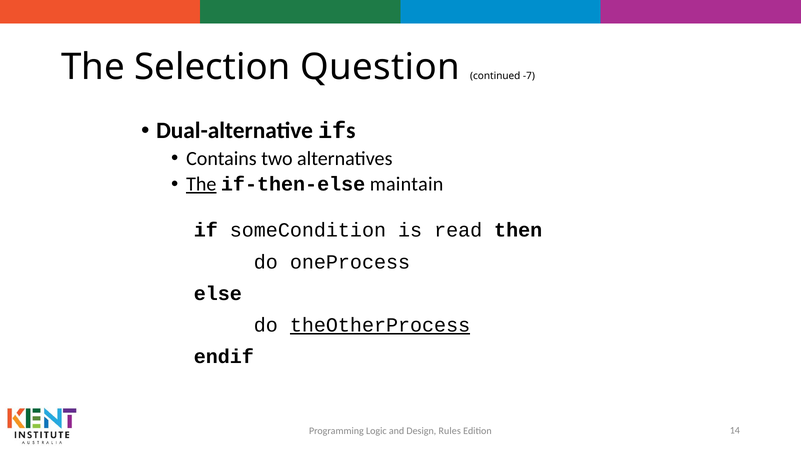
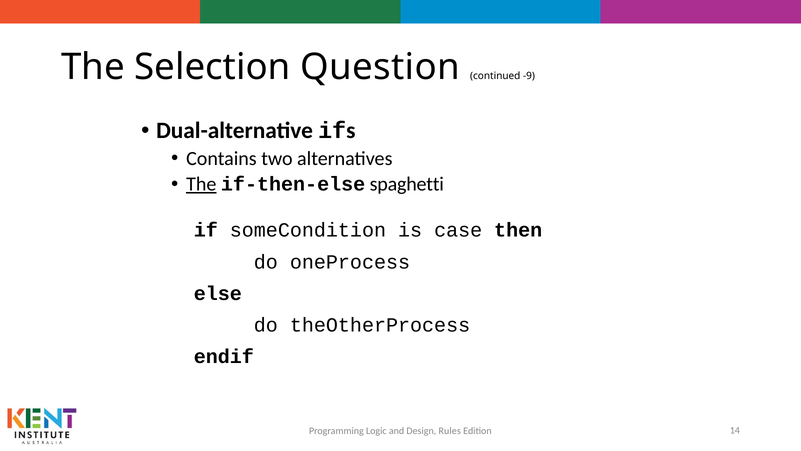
-7: -7 -> -9 (529, 76)
maintain: maintain -> spaghetti (407, 184)
read: read -> case (458, 230)
theOtherProcess underline: present -> none (380, 325)
